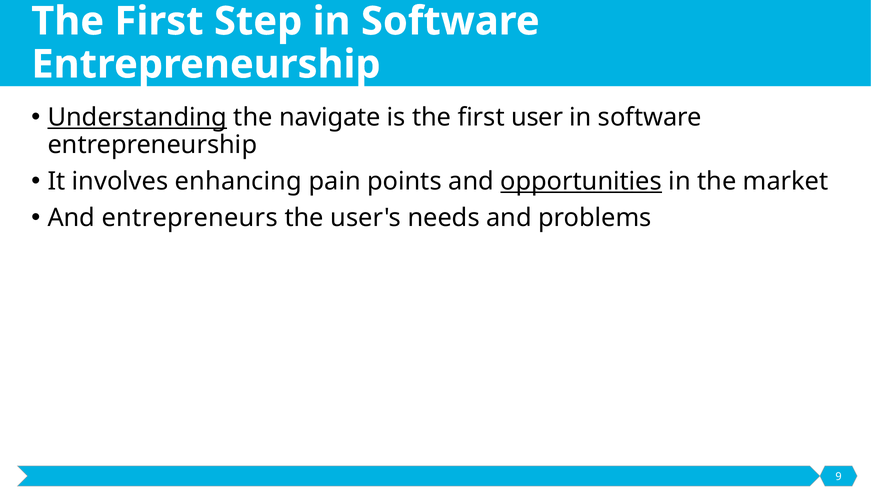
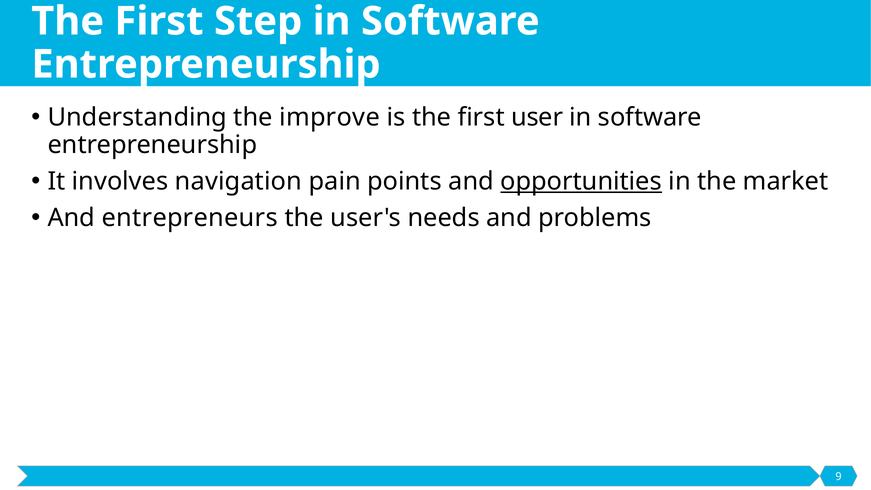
Understanding underline: present -> none (137, 117)
navigate: navigate -> improve (330, 117)
enhancing: enhancing -> navigation (238, 181)
